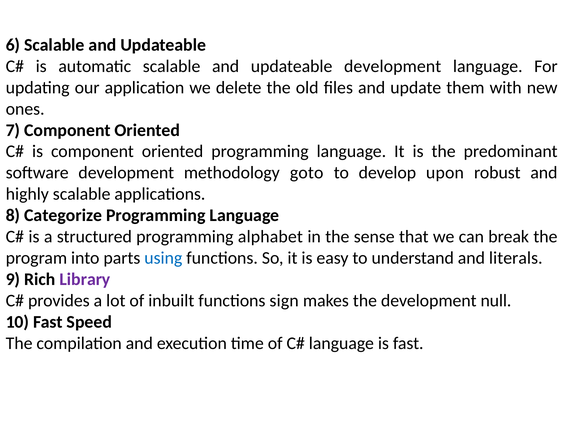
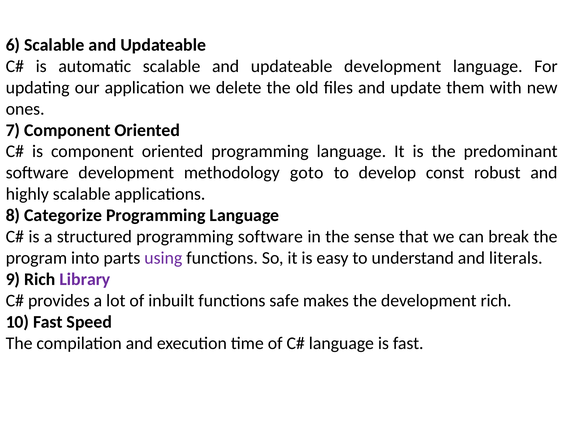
upon: upon -> const (445, 173)
programming alphabet: alphabet -> software (270, 237)
using colour: blue -> purple (163, 258)
sign: sign -> safe (284, 301)
development null: null -> rich (496, 301)
